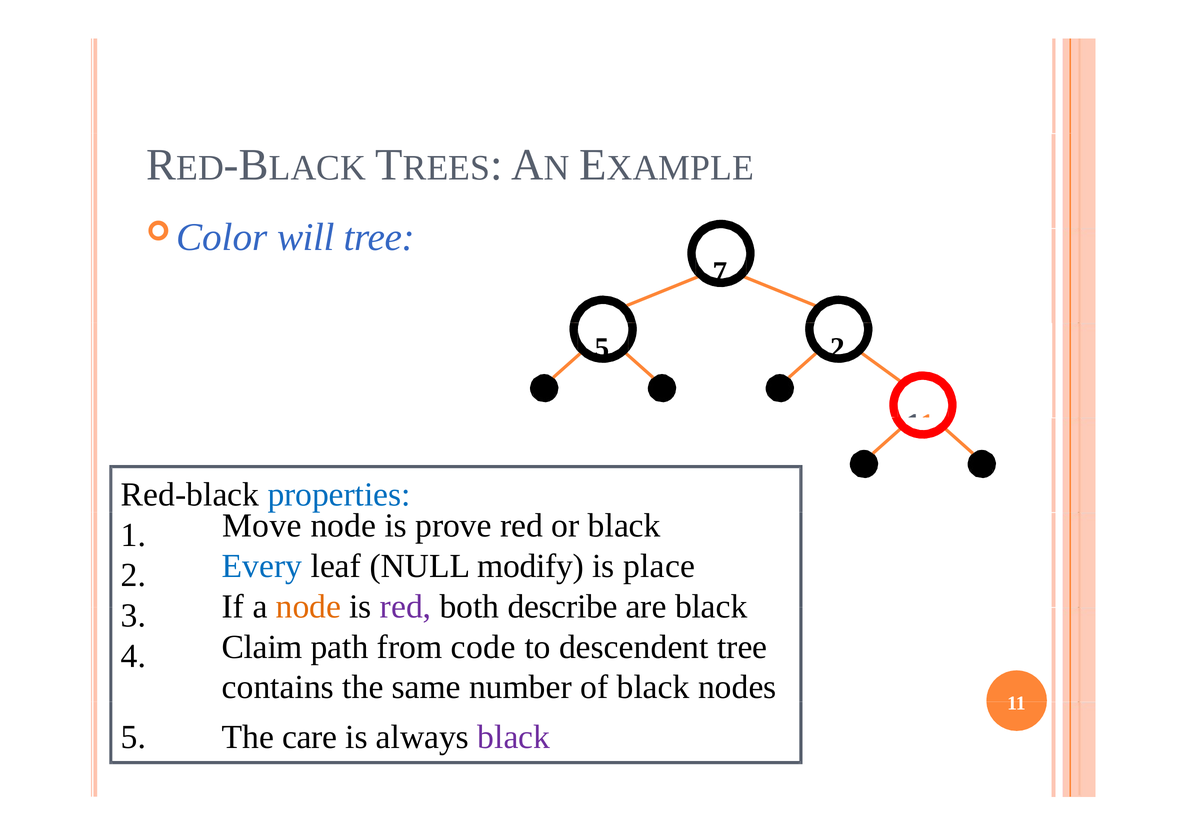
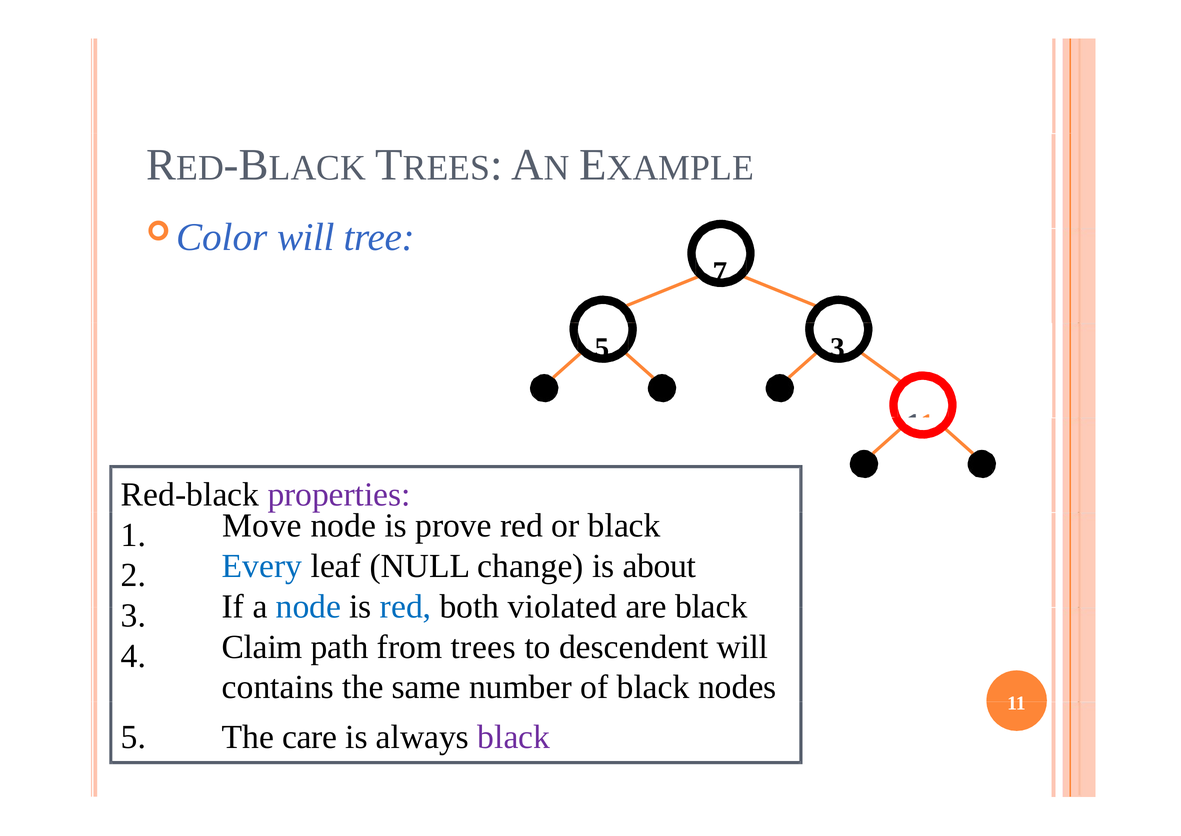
5 2: 2 -> 3 (838, 348)
properties colour: blue -> purple (339, 494)
modify: modify -> change (530, 566)
place: place -> about (660, 566)
node colour: orange -> blue (308, 606)
red colour: purple -> blue (406, 606)
describe: describe -> violated (562, 606)
code: code -> trees (483, 646)
descendent tree: tree -> will (742, 646)
